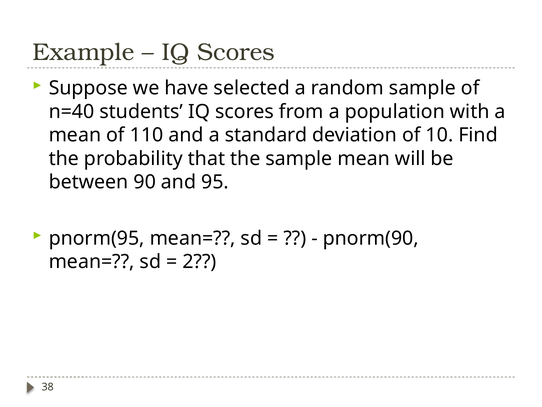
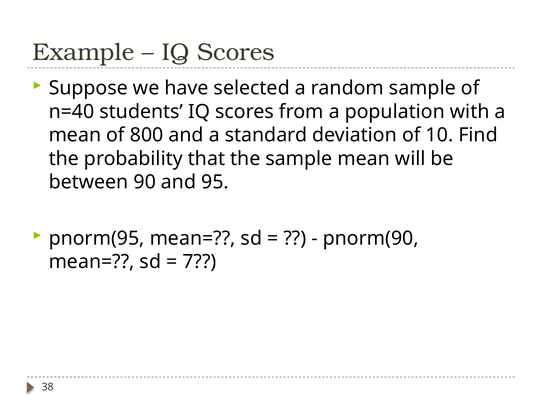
110: 110 -> 800 (147, 135)
2: 2 -> 7 (199, 261)
